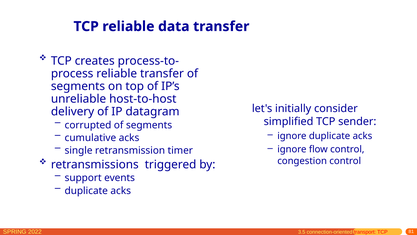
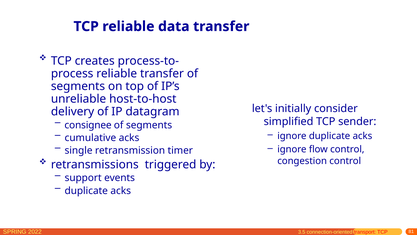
corrupted: corrupted -> consignee (88, 125)
